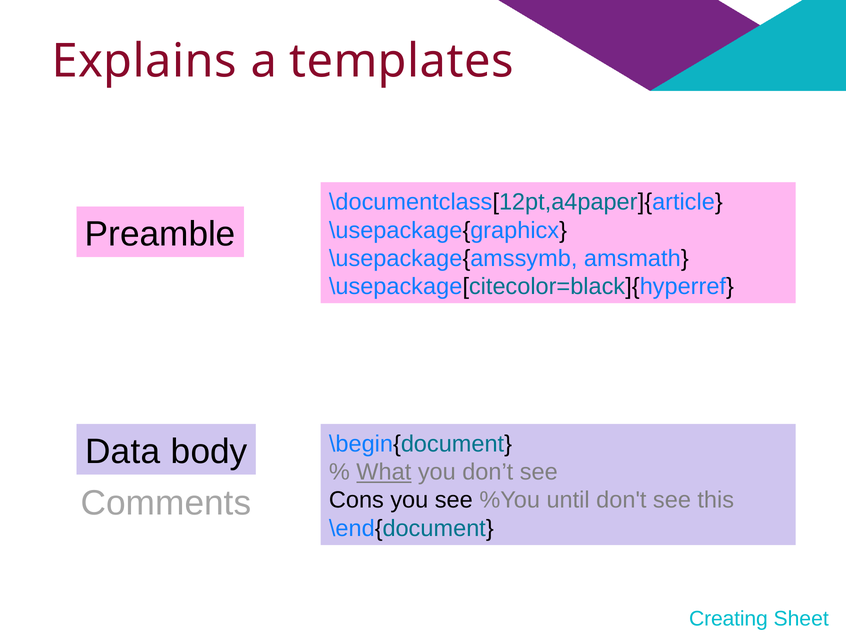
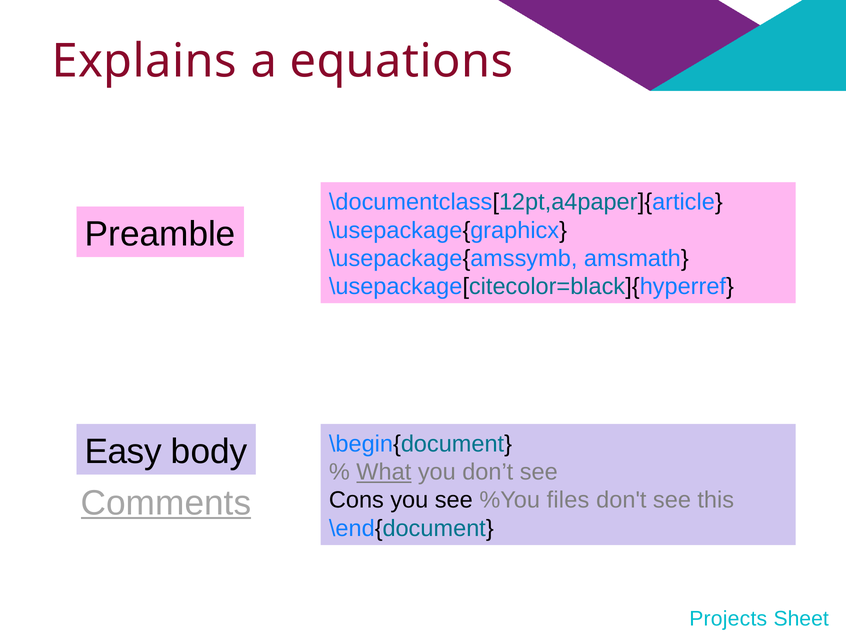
templates: templates -> equations (401, 61)
Data: Data -> Easy (123, 452)
Comments underline: none -> present (166, 503)
until: until -> files (568, 501)
Creating: Creating -> Projects (728, 619)
